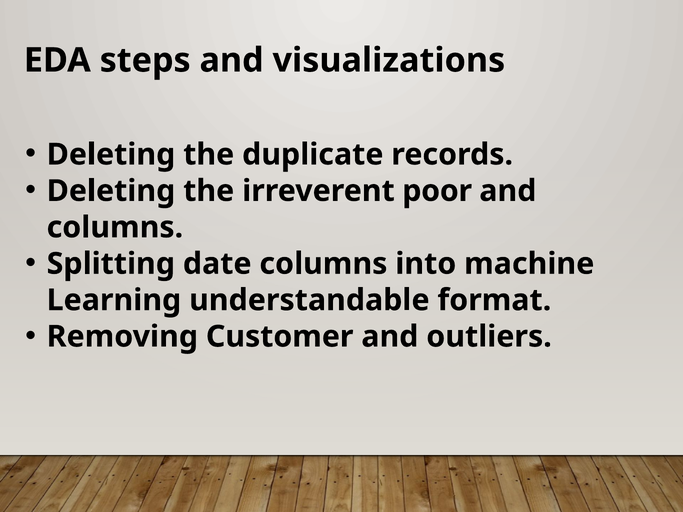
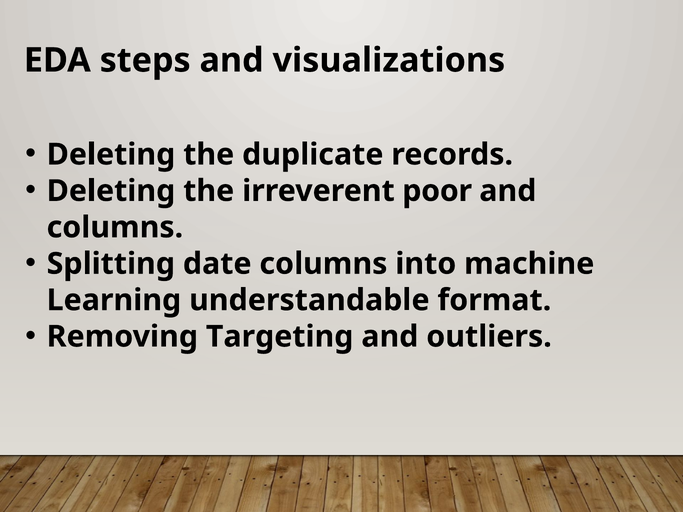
Customer: Customer -> Targeting (280, 337)
